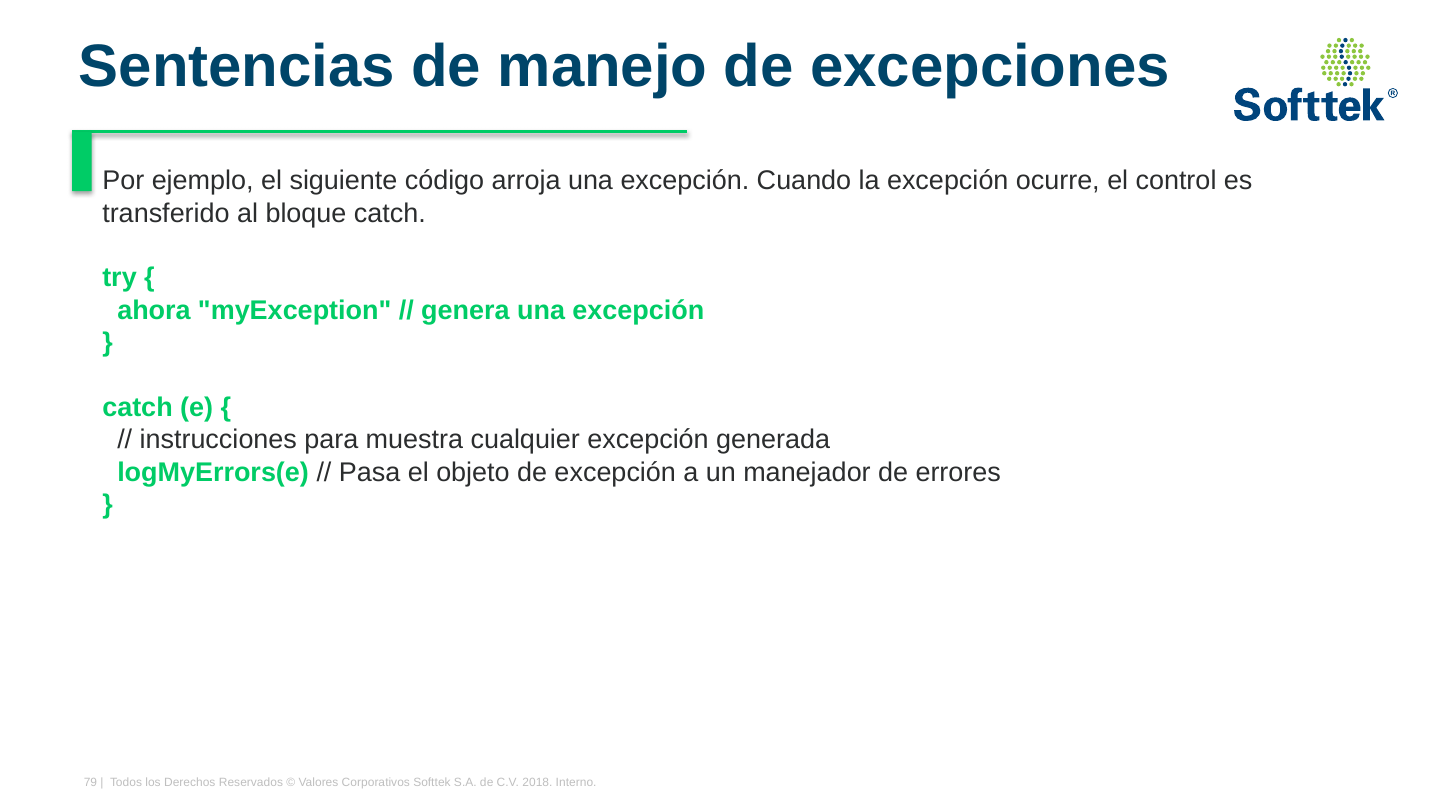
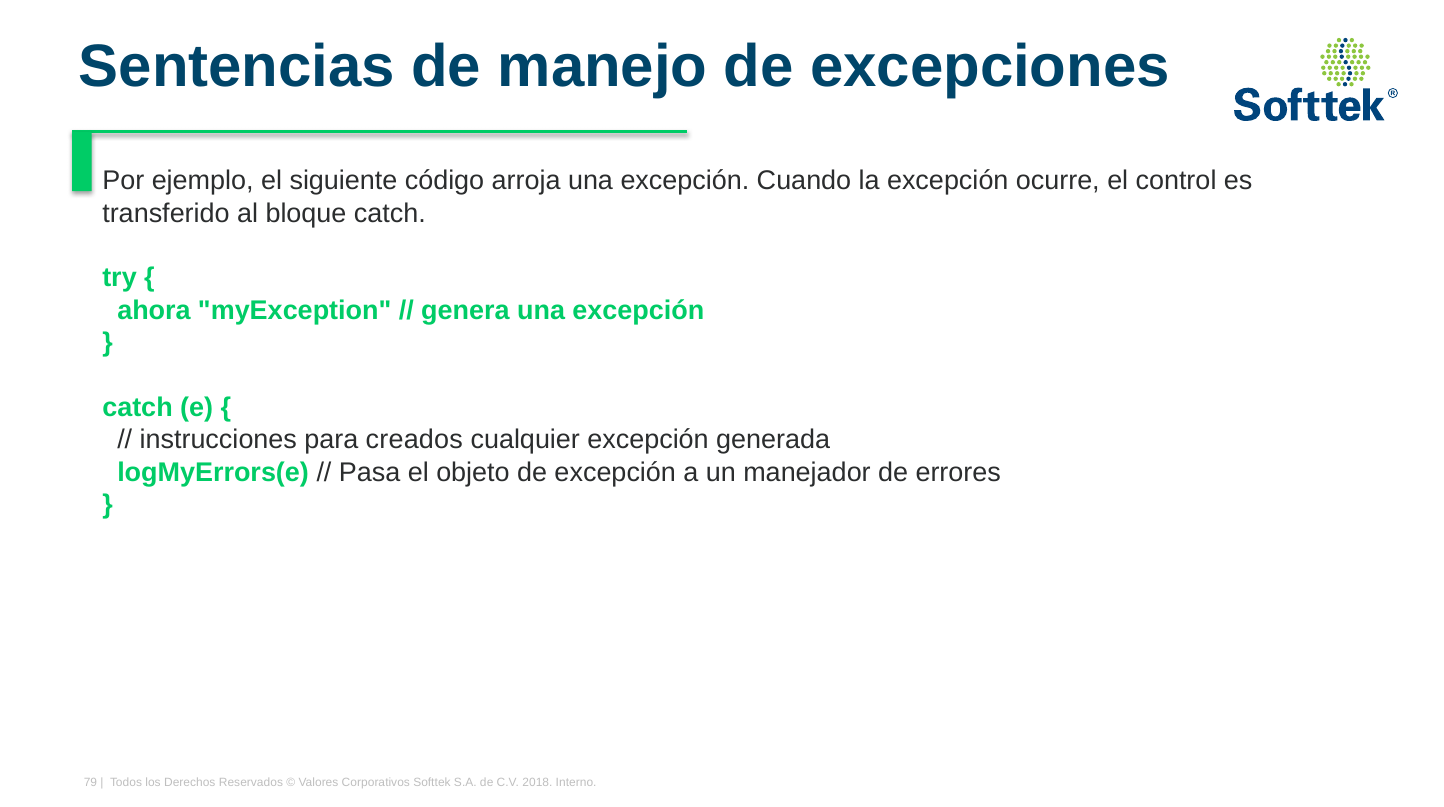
muestra: muestra -> creados (414, 440)
